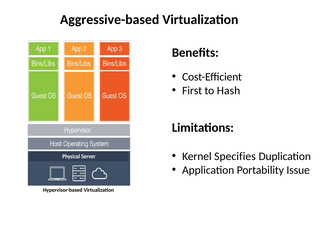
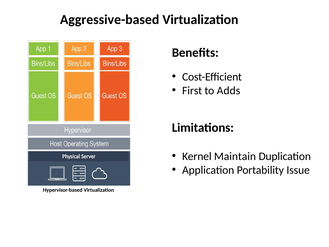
Hash: Hash -> Adds (229, 90)
Specifies: Specifies -> Maintain (235, 156)
